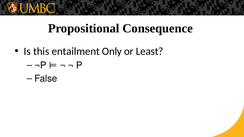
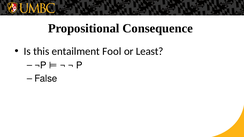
Only: Only -> Fool (112, 51)
